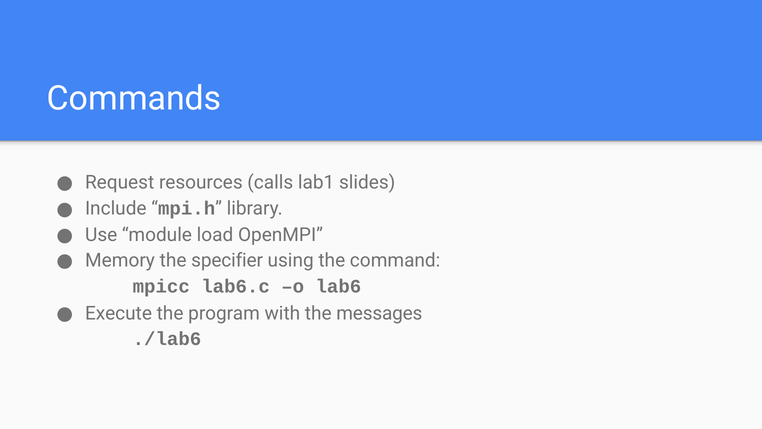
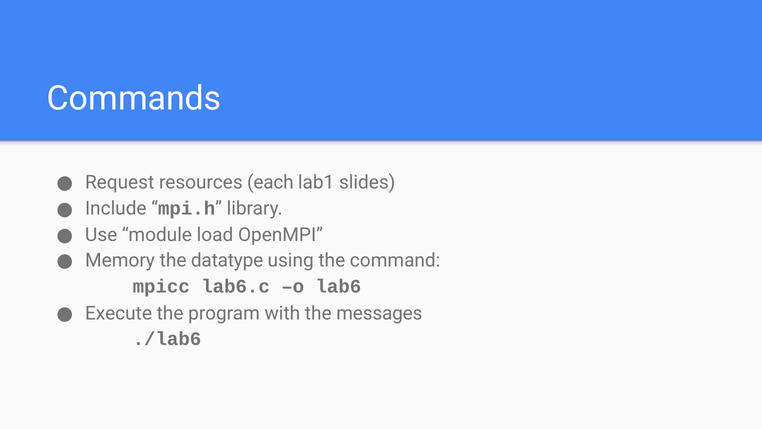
calls: calls -> each (270, 182)
specifier: specifier -> datatype (227, 260)
